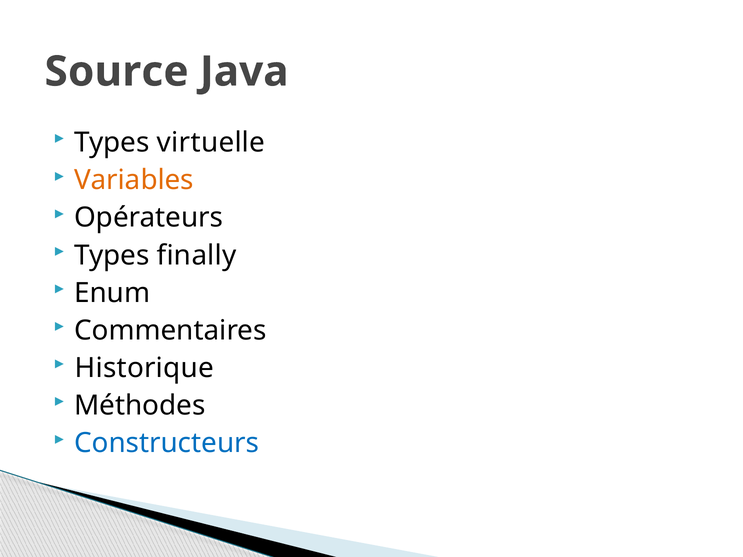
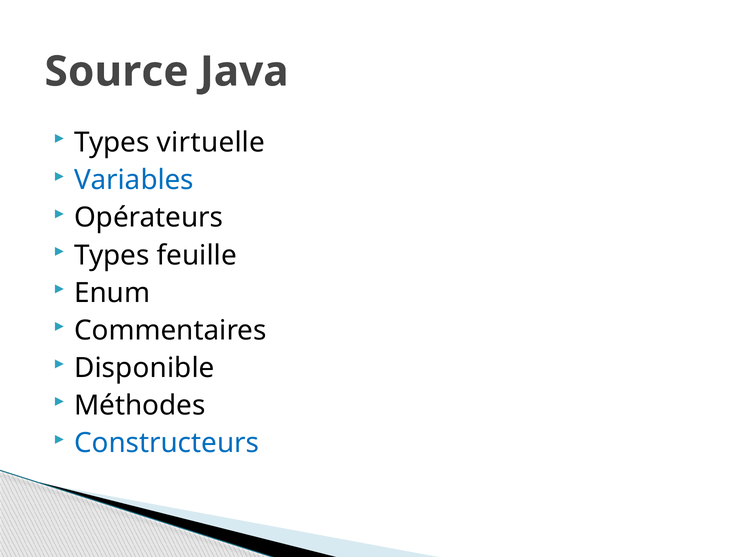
Variables colour: orange -> blue (134, 180)
finally: finally -> feuille (197, 255)
Historique: Historique -> Disponible (144, 368)
